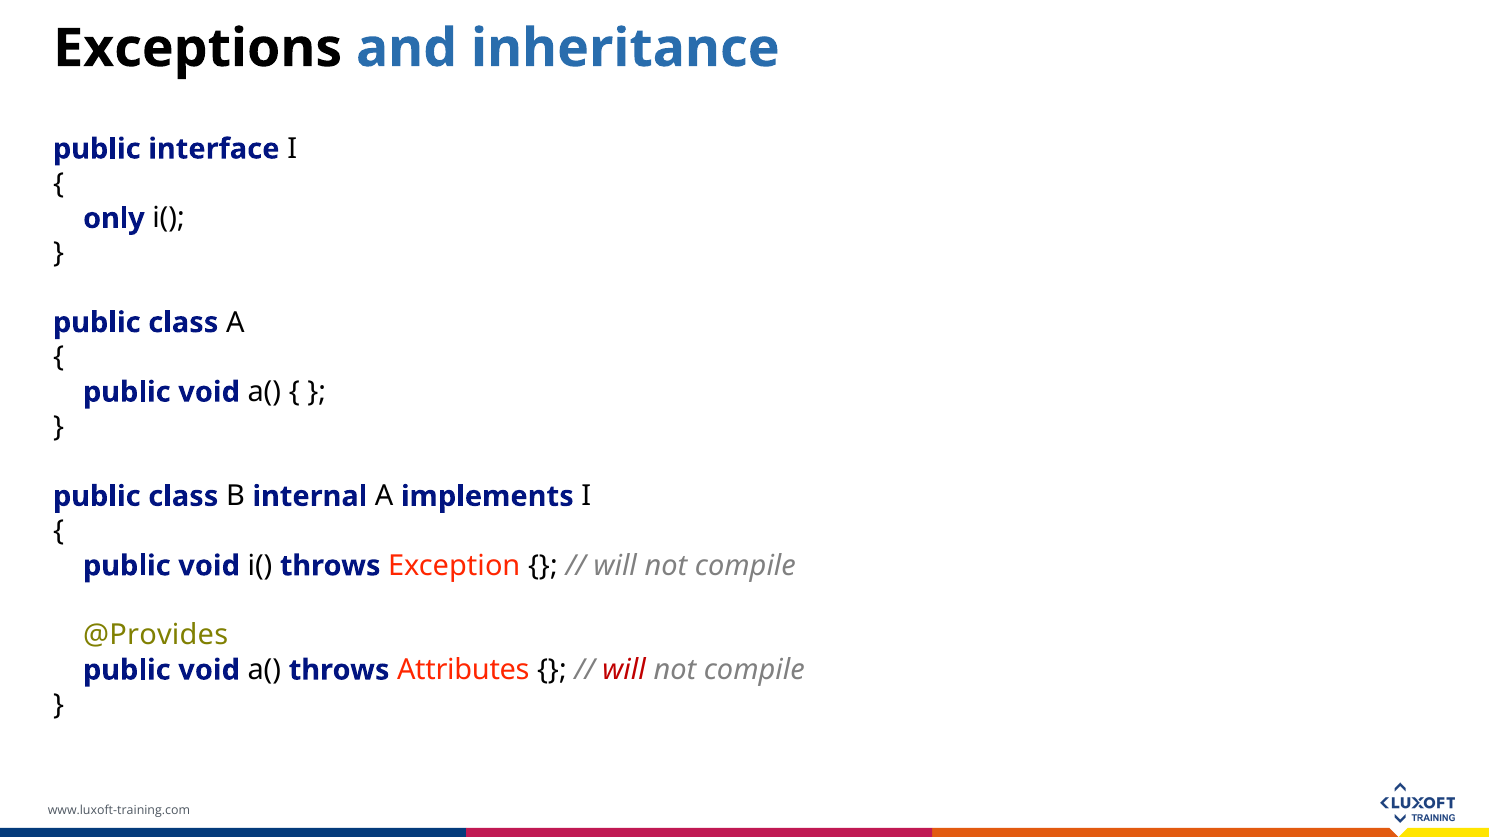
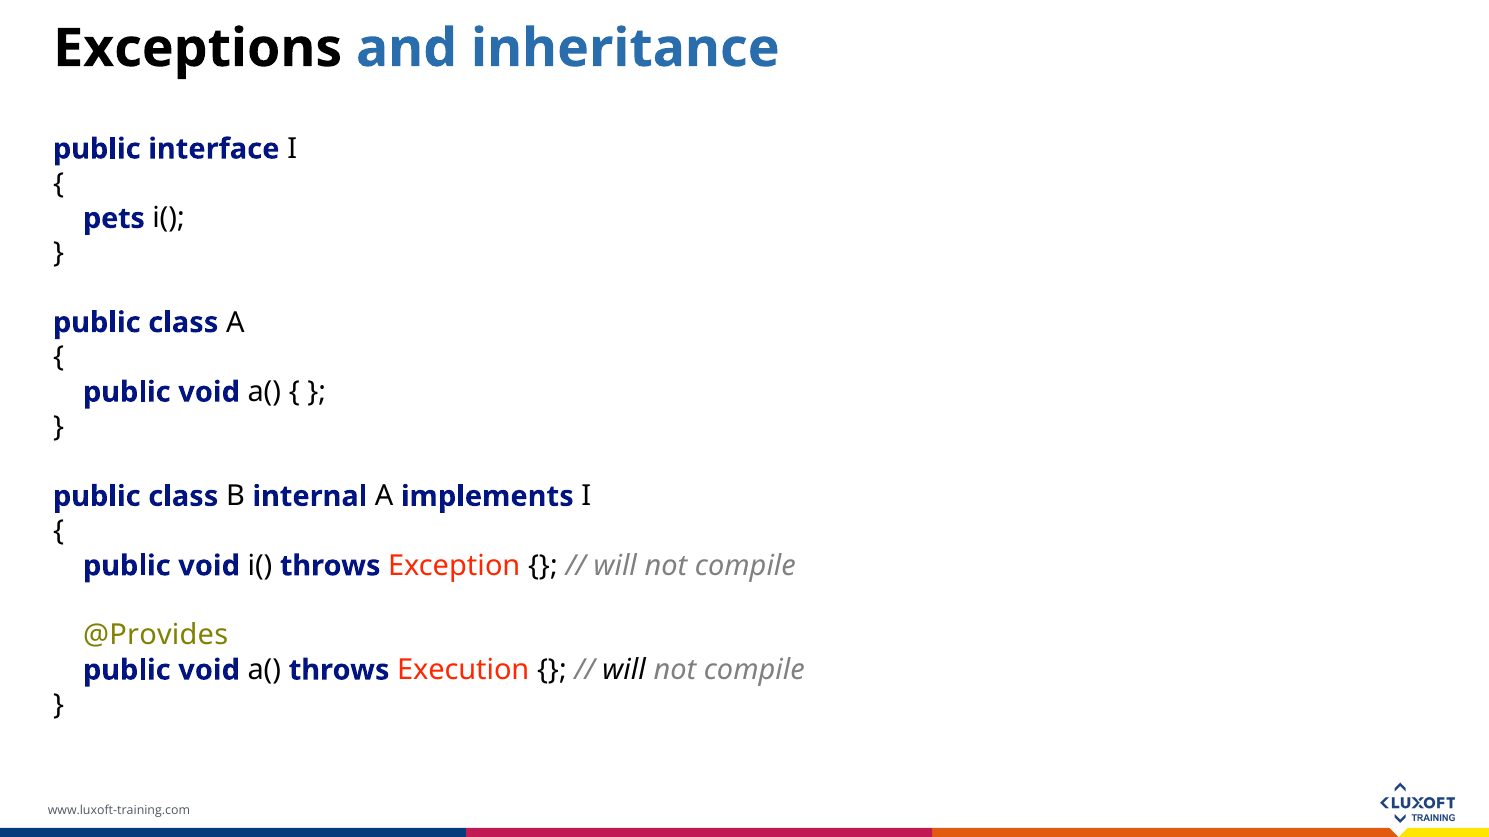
only: only -> pets (114, 219)
Attributes: Attributes -> Execution (463, 671)
will colour: red -> black (624, 671)
